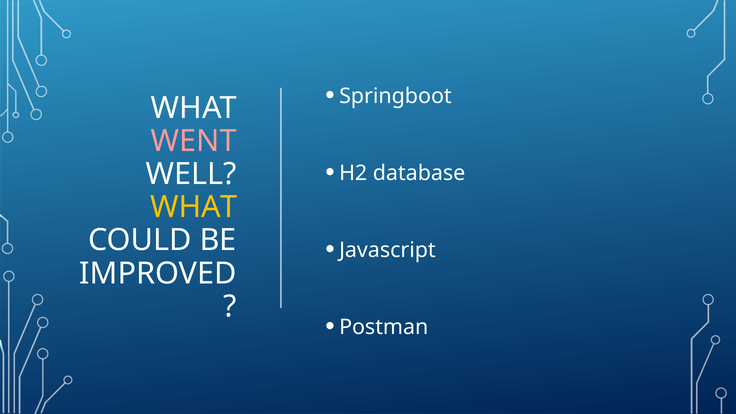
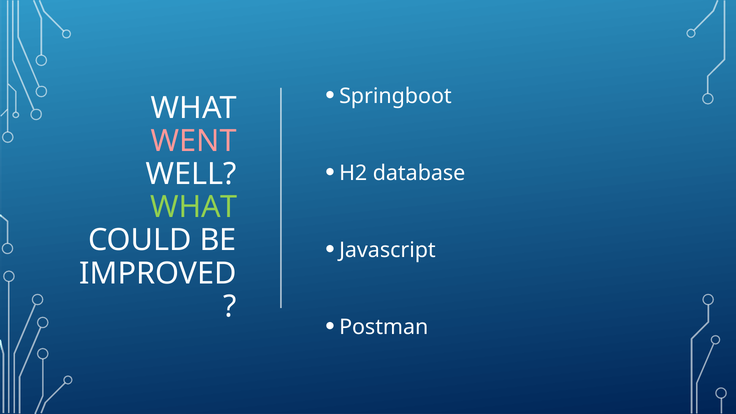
WHAT colour: yellow -> light green (194, 207)
